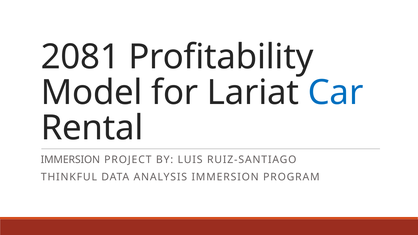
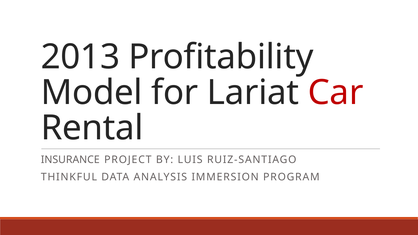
2081: 2081 -> 2013 (80, 57)
Car colour: blue -> red (336, 93)
IMMERSION: IMMERSION -> INSURANCE (70, 160)
